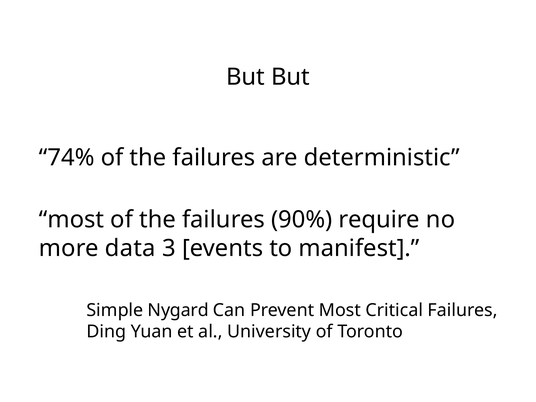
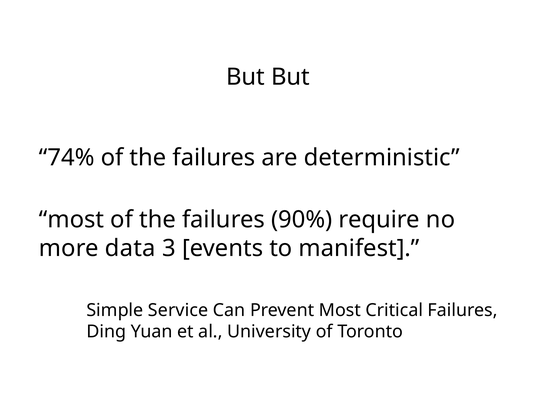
Nygard: Nygard -> Service (178, 310)
